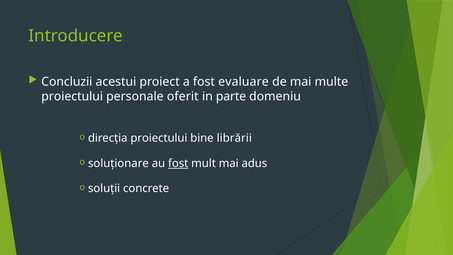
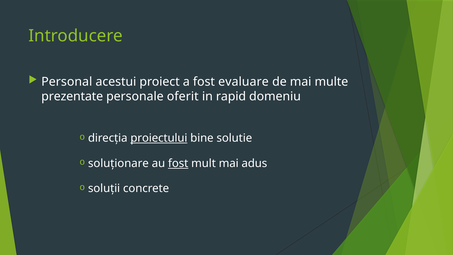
Concluzii: Concluzii -> Personal (67, 82)
proiectului: proiectului -> prezentate (72, 96)
parte: parte -> rapid (231, 96)
proiectului underline: none -> present (159, 138)
librării: librării -> solutie (234, 138)
